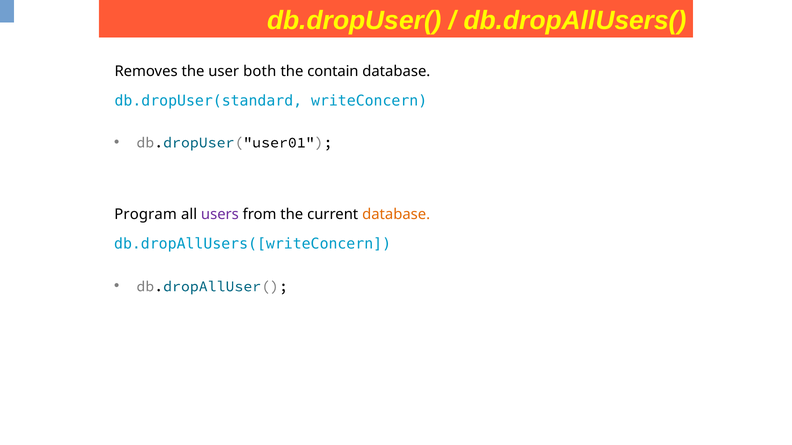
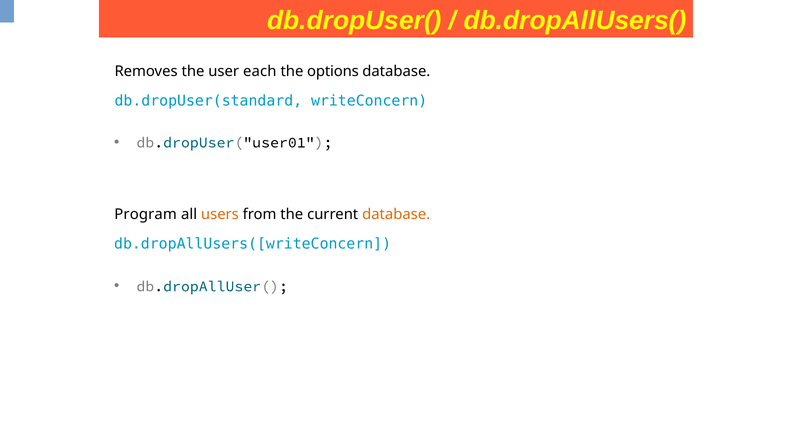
both: both -> each (260, 71)
contain: contain -> options (333, 71)
users colour: purple -> orange (220, 215)
